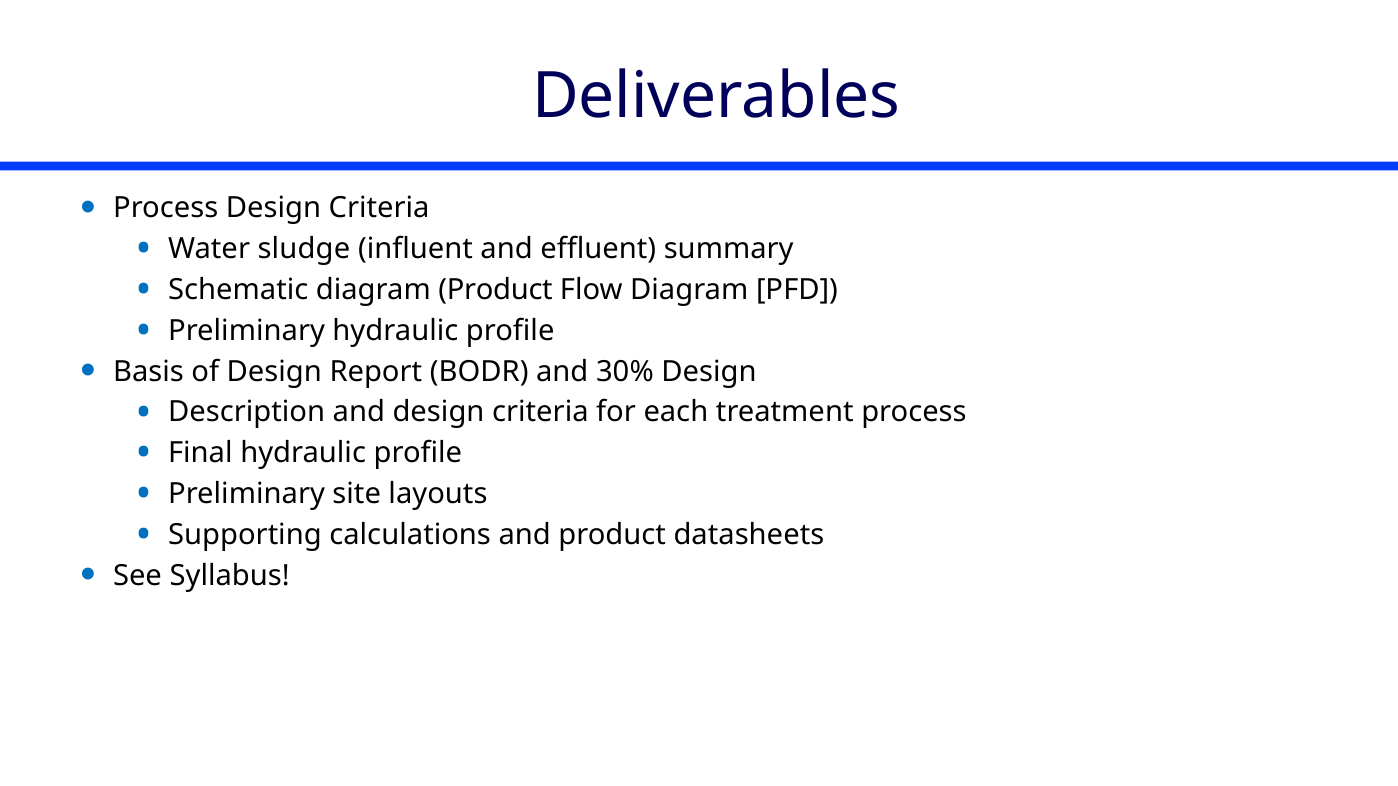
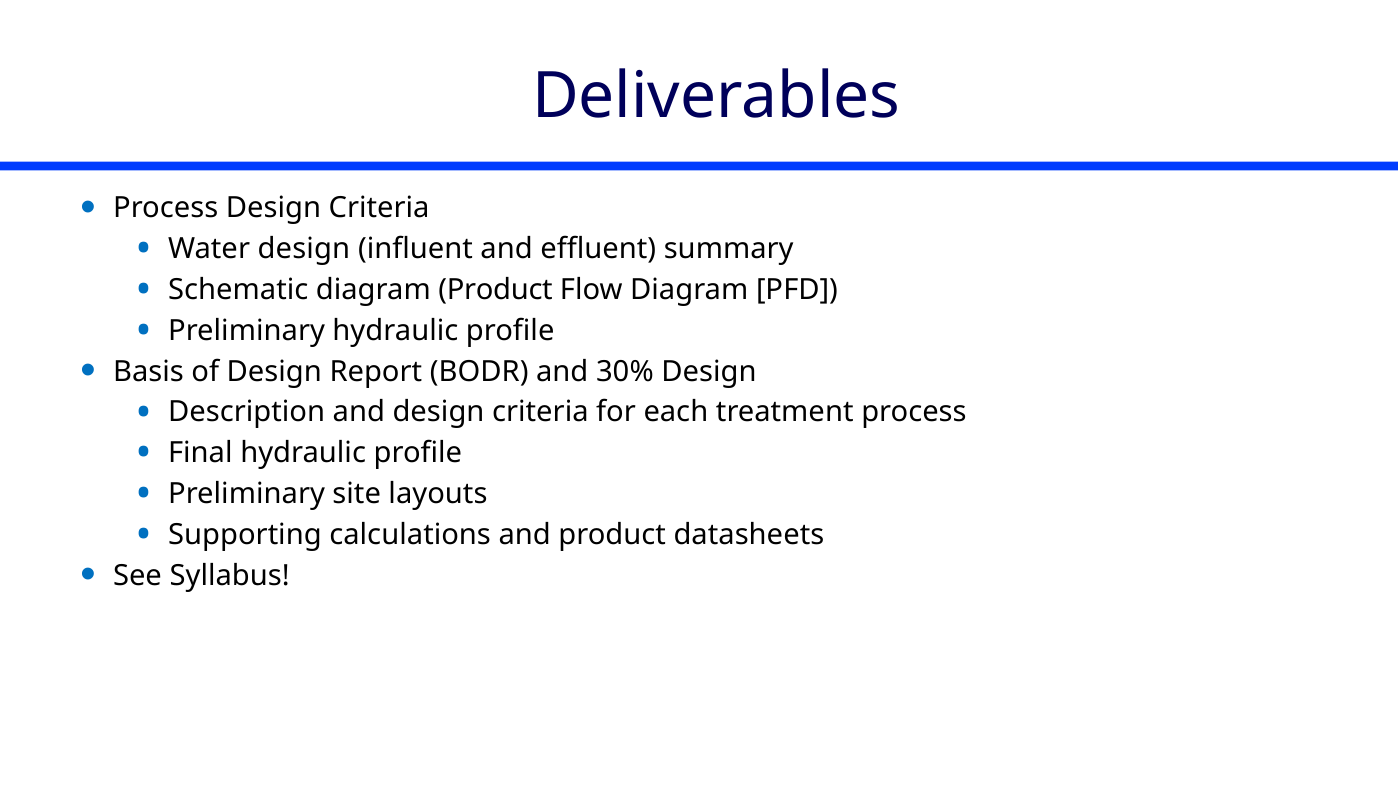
Water sludge: sludge -> design (304, 249)
